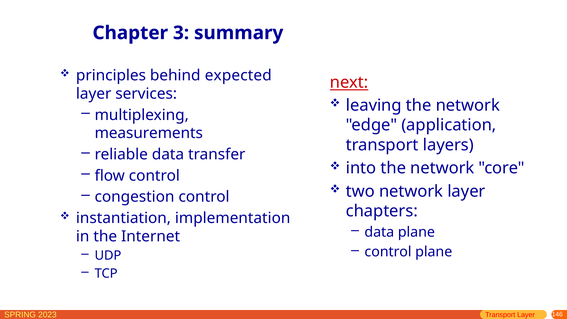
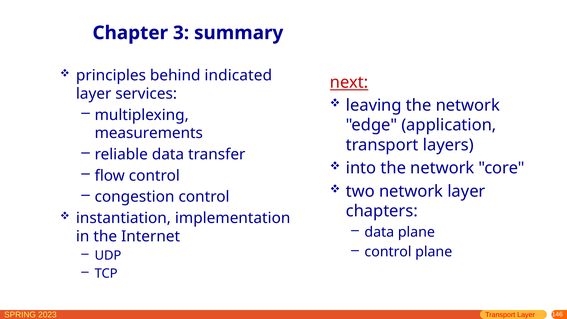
expected: expected -> indicated (238, 75)
